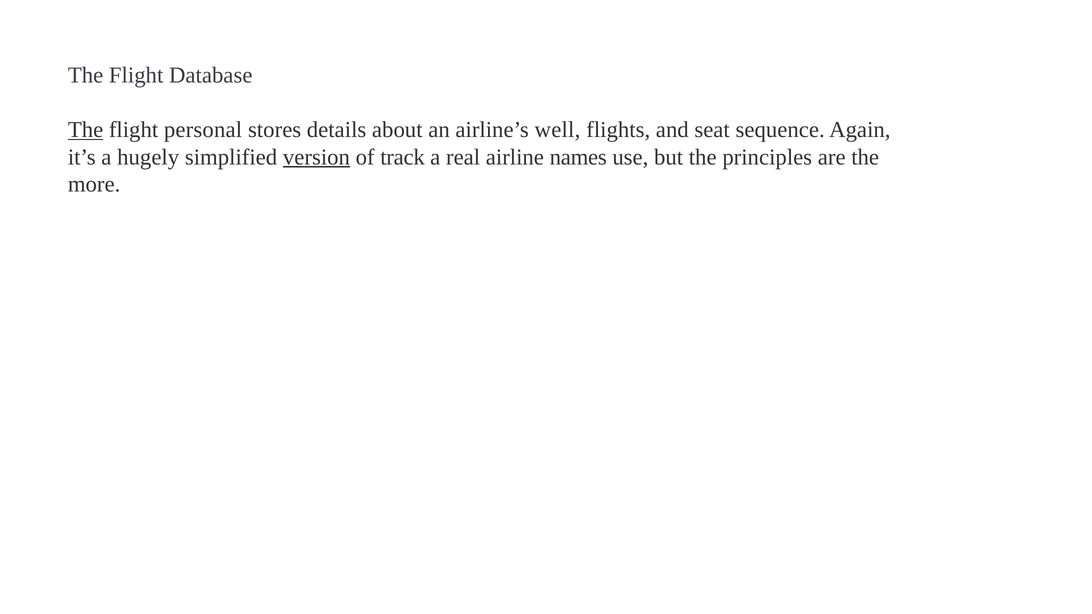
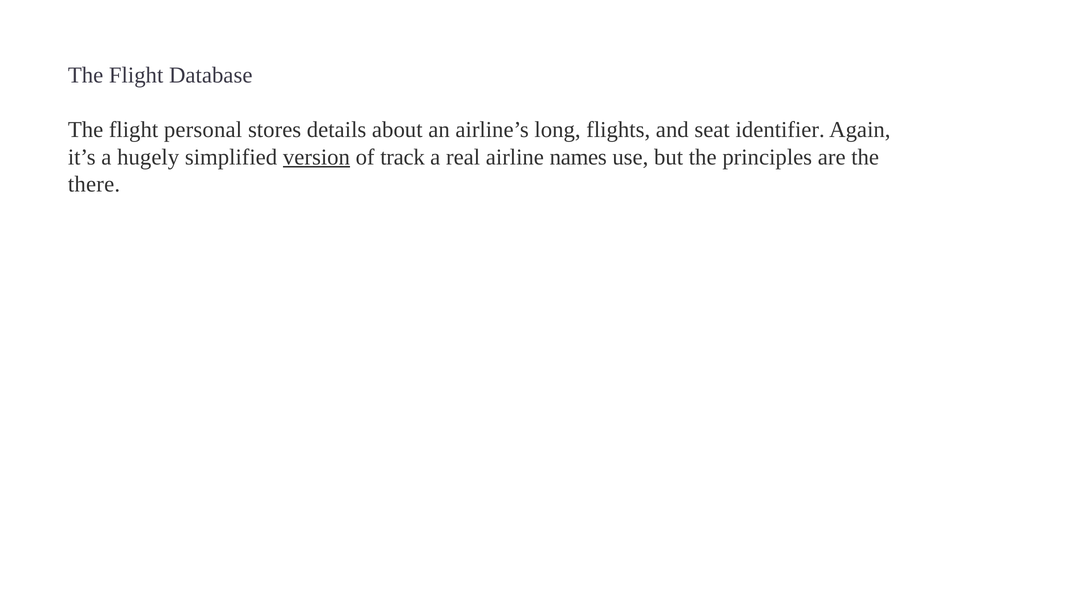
The underline: present -> none (86, 130)
well: well -> long (558, 130)
sequence: sequence -> identifier (780, 130)
more: more -> there (94, 184)
